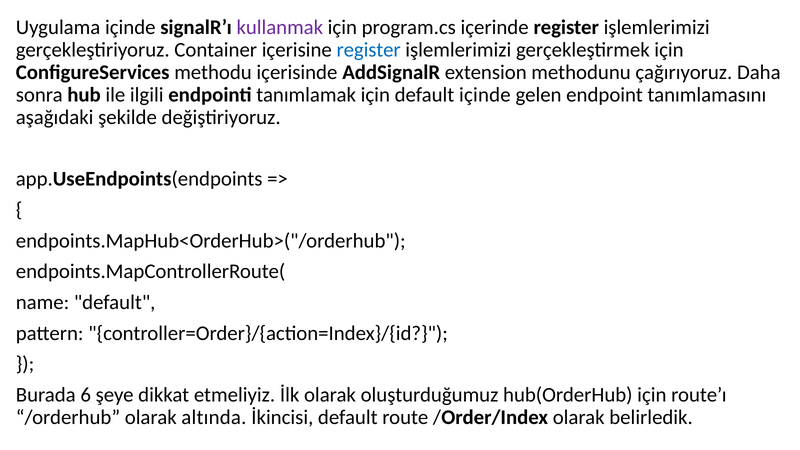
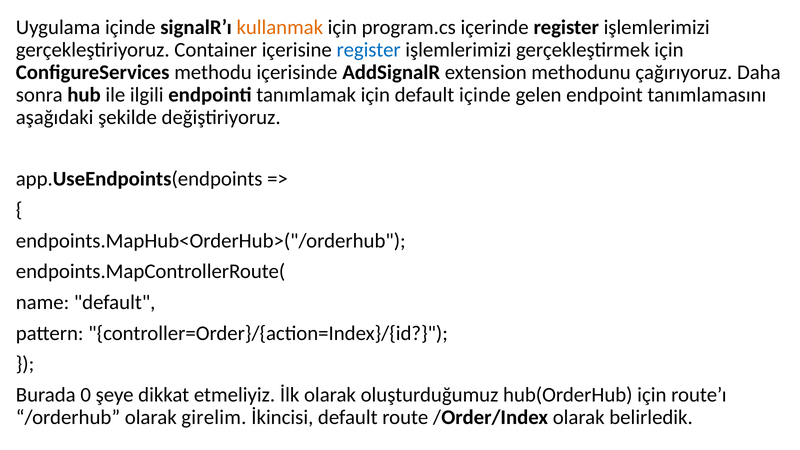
kullanmak colour: purple -> orange (280, 27)
6: 6 -> 0 (86, 395)
altında: altında -> girelim (214, 417)
